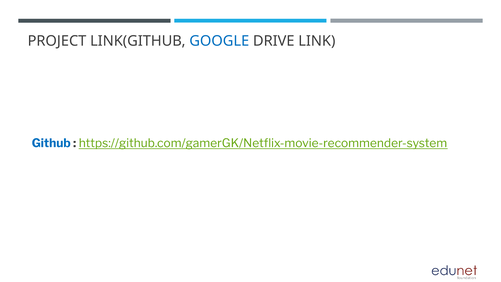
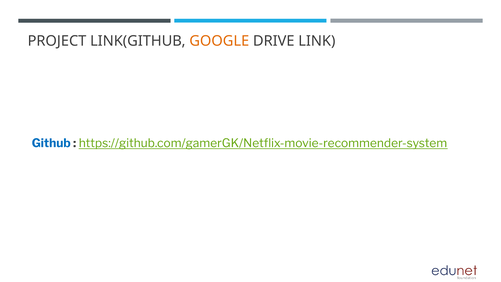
GOOGLE colour: blue -> orange (219, 41)
